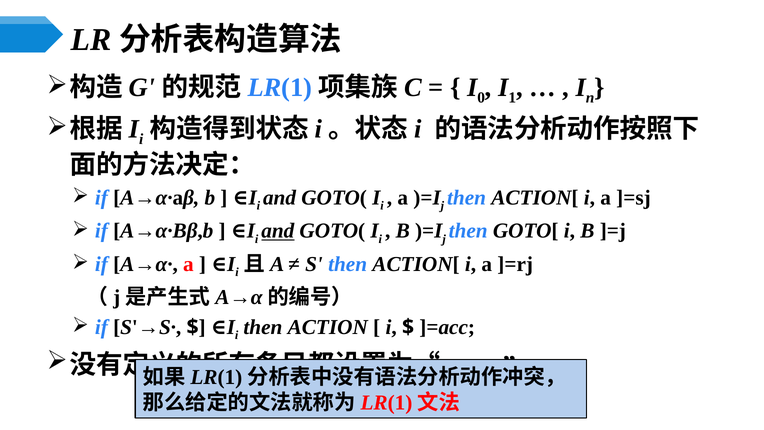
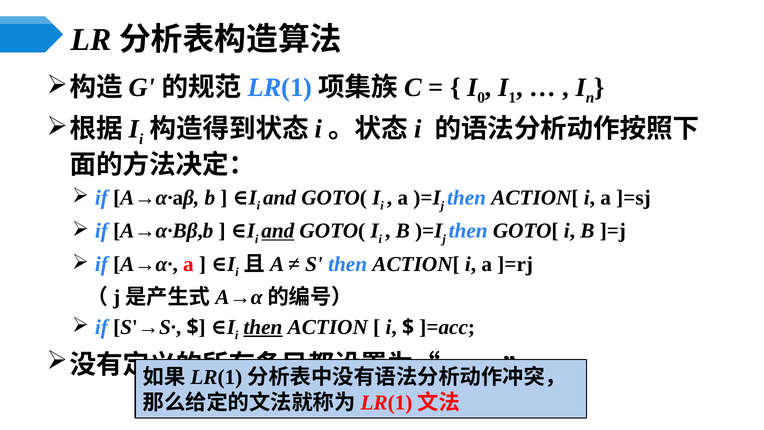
then underline: none -> present (263, 327)
